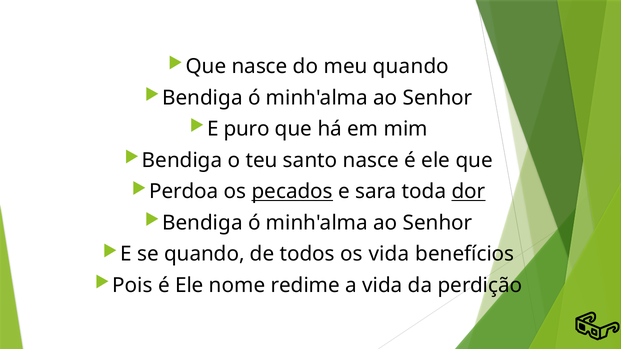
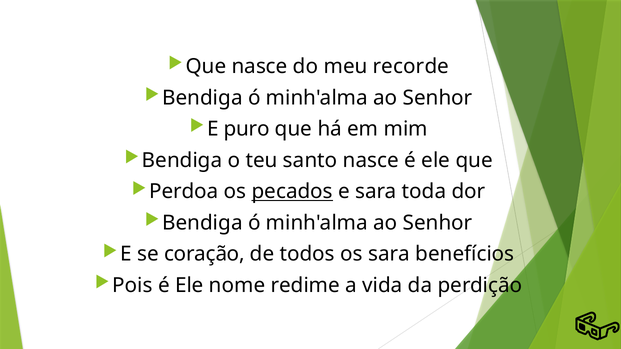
meu quando: quando -> recorde (411, 66)
dor underline: present -> none (469, 192)
se quando: quando -> coração (204, 254)
os vida: vida -> sara (389, 254)
